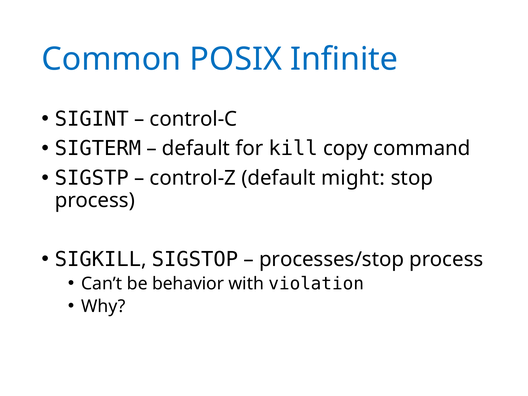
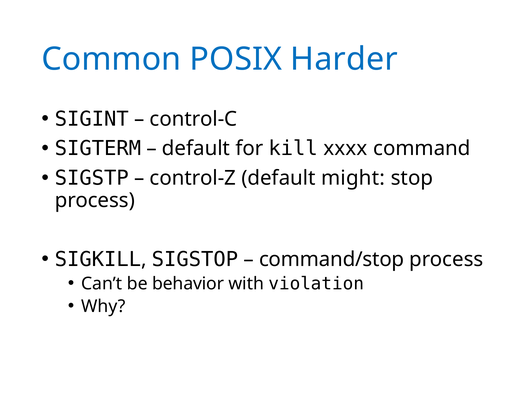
Infinite: Infinite -> Harder (344, 59)
copy: copy -> xxxx (345, 149)
processes/stop: processes/stop -> command/stop (332, 259)
